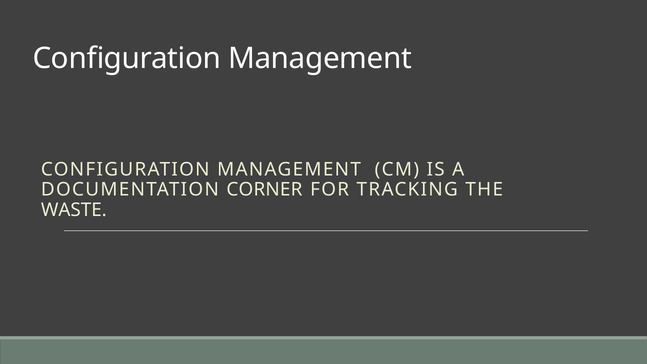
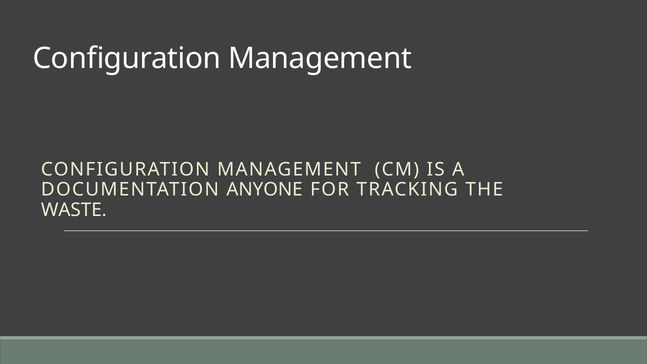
CORNER: CORNER -> ANYONE (265, 190)
